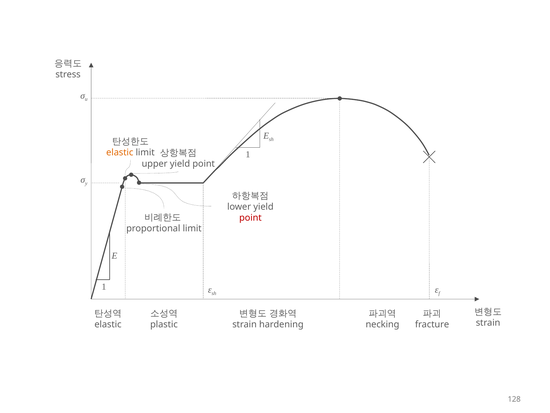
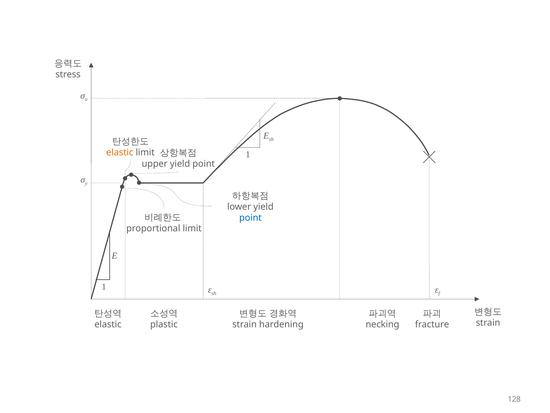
point colour: red -> blue (250, 218)
